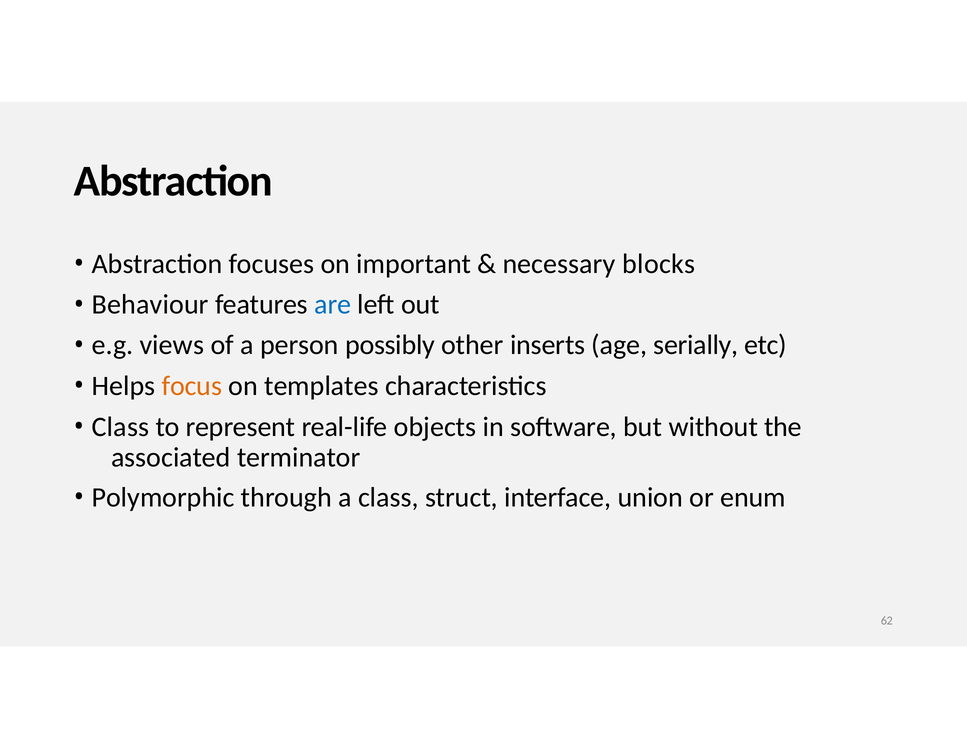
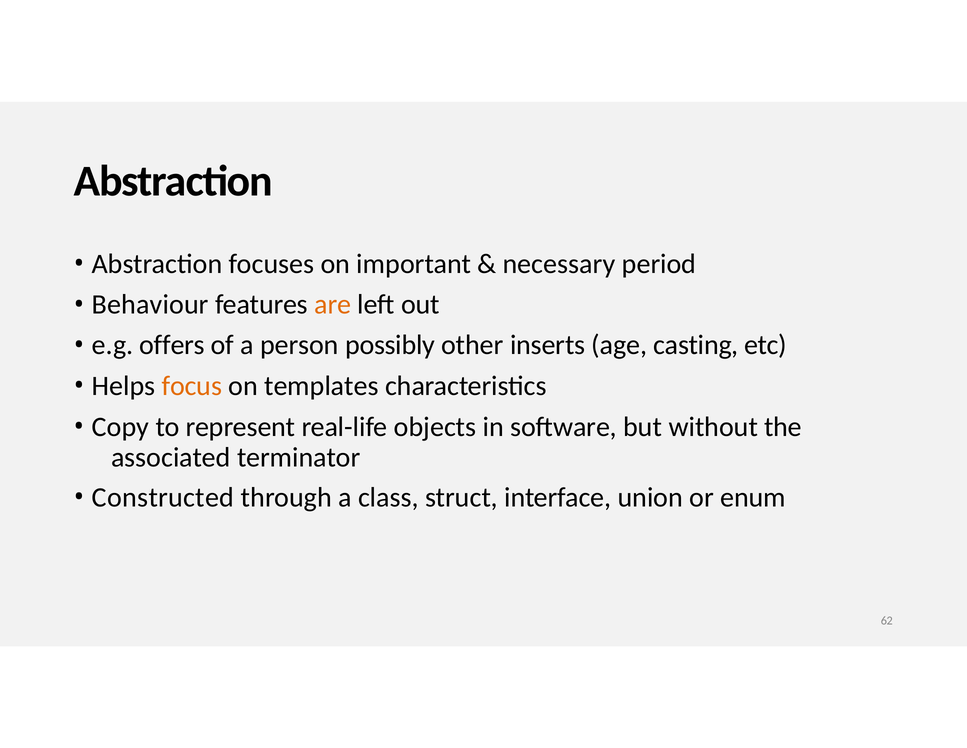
blocks: blocks -> period (659, 264)
are colour: blue -> orange (333, 304)
views: views -> offers (172, 345)
serially: serially -> casting (696, 345)
Class: Class -> Copy (120, 426)
Polymorphic: Polymorphic -> Constructed (163, 497)
